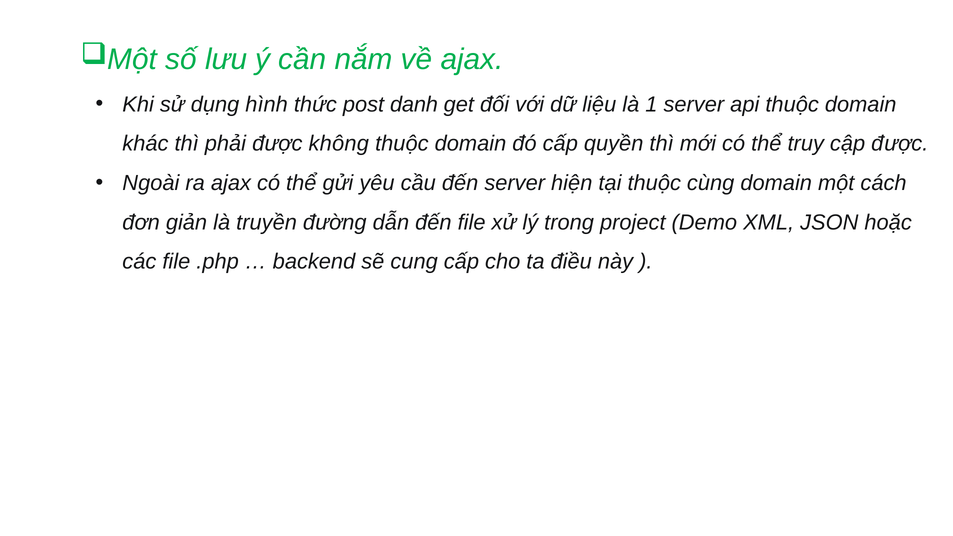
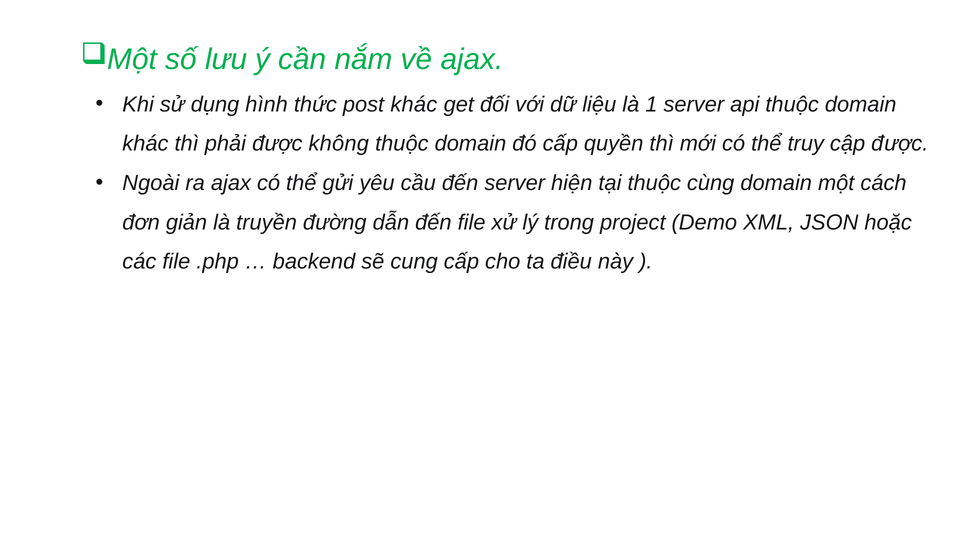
post danh: danh -> khác (414, 104)
